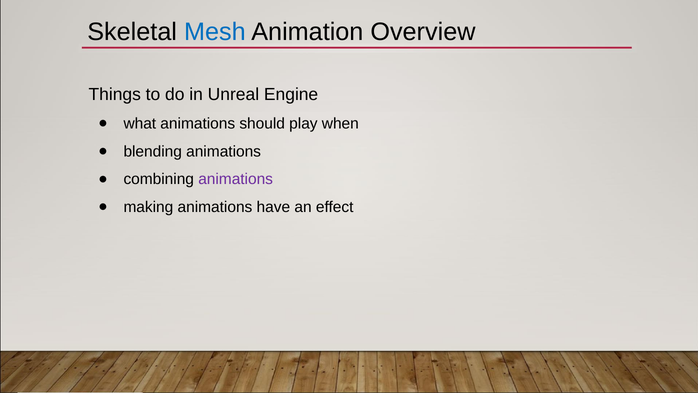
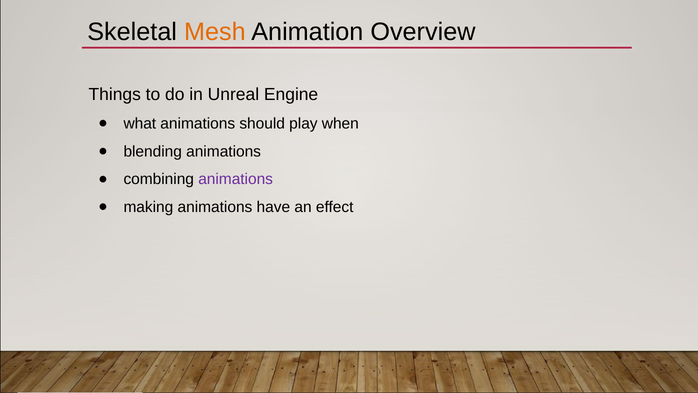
Mesh colour: blue -> orange (215, 32)
